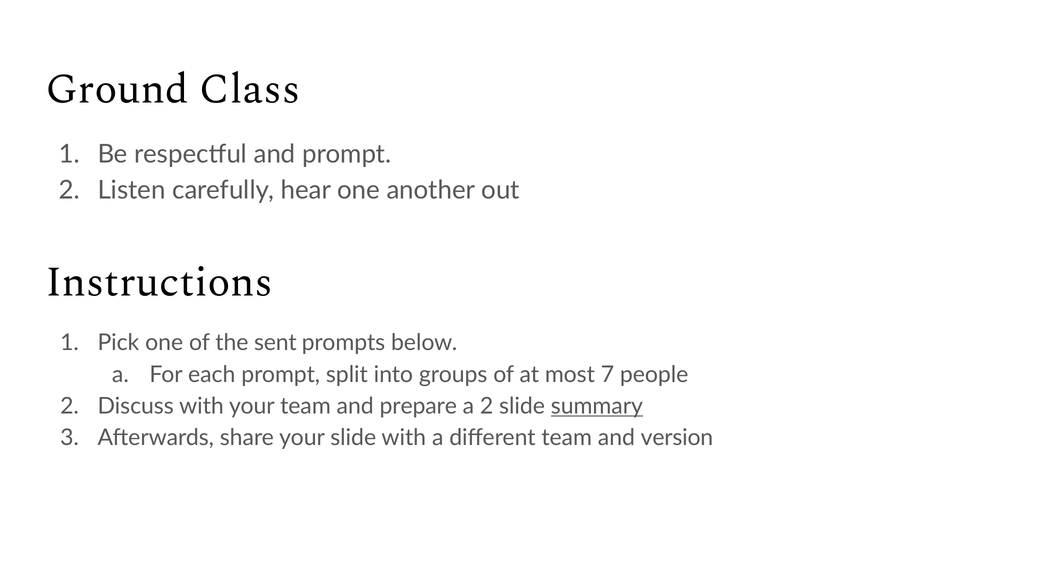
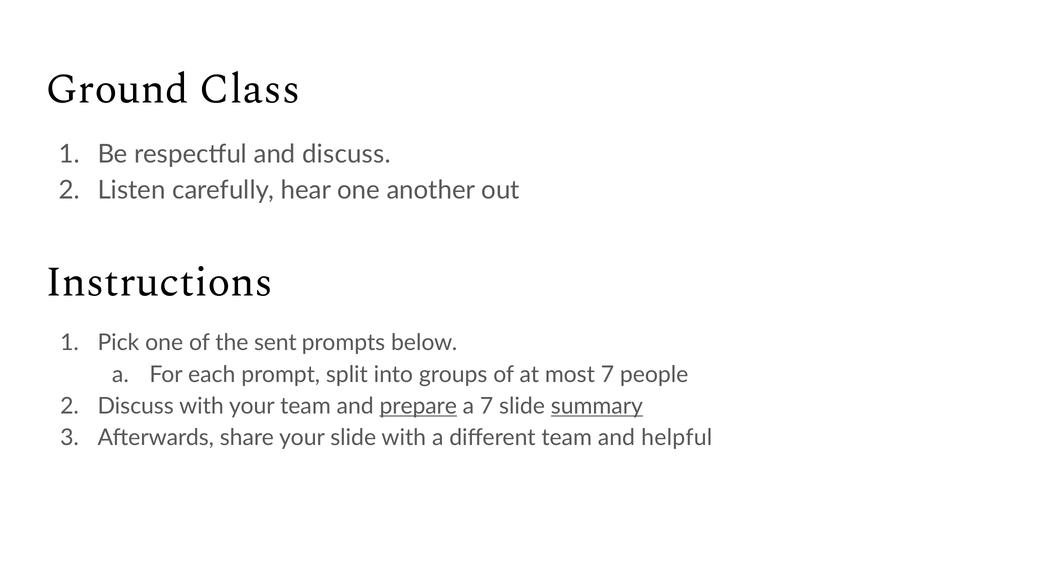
and prompt: prompt -> discuss (347, 154)
prepare underline: none -> present (418, 406)
a 2: 2 -> 7 (487, 406)
version: version -> helpful (677, 438)
